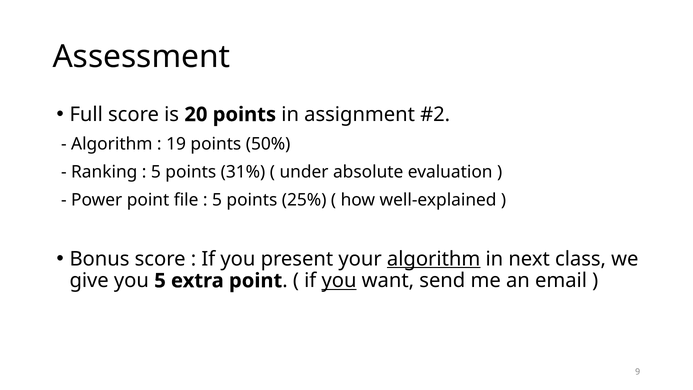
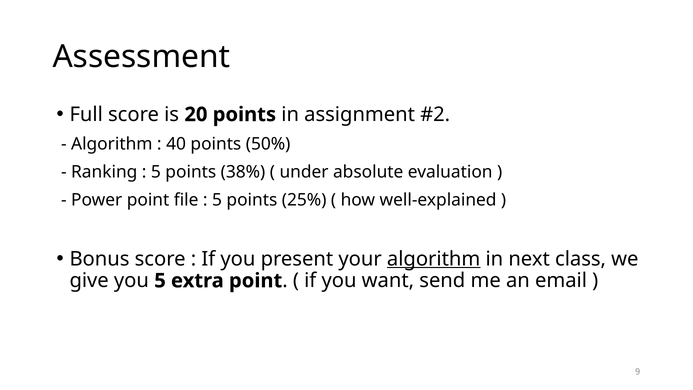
19: 19 -> 40 (176, 144)
31%: 31% -> 38% (243, 172)
you underline: present -> none (339, 281)
